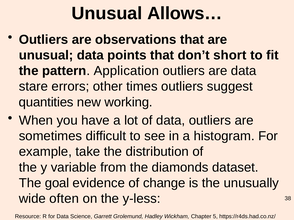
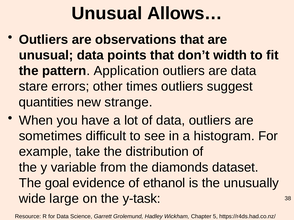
short: short -> width (230, 55)
working: working -> strange (129, 102)
change: change -> ethanol (164, 183)
often: often -> large (64, 199)
y-less: y-less -> y-task (142, 199)
